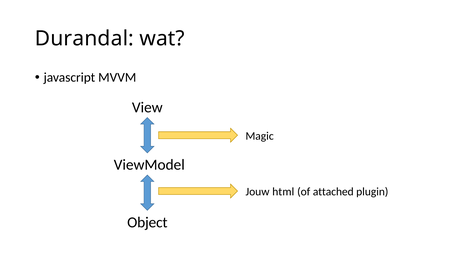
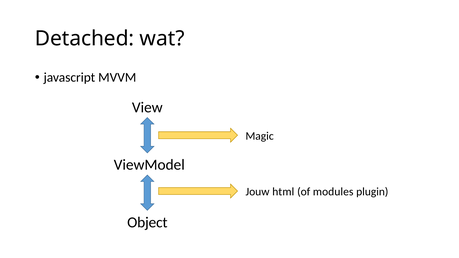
Durandal: Durandal -> Detached (85, 39)
attached: attached -> modules (333, 192)
